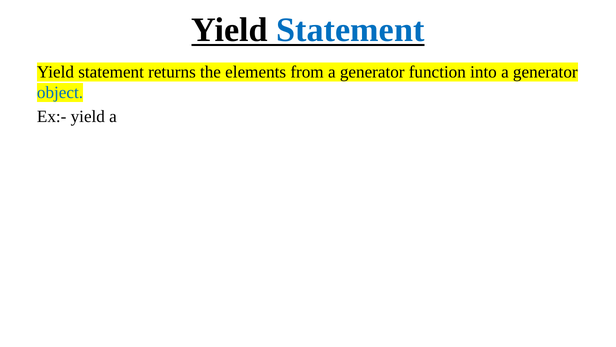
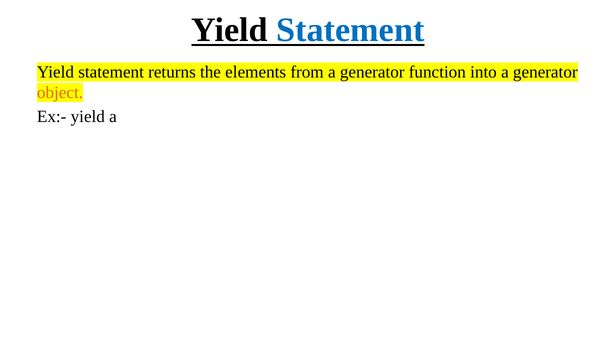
object colour: blue -> orange (60, 93)
